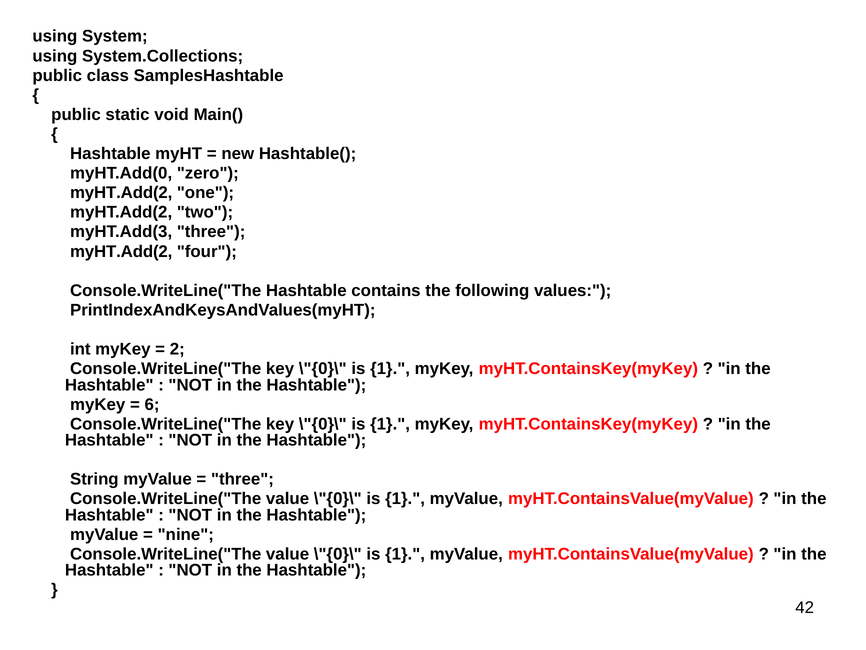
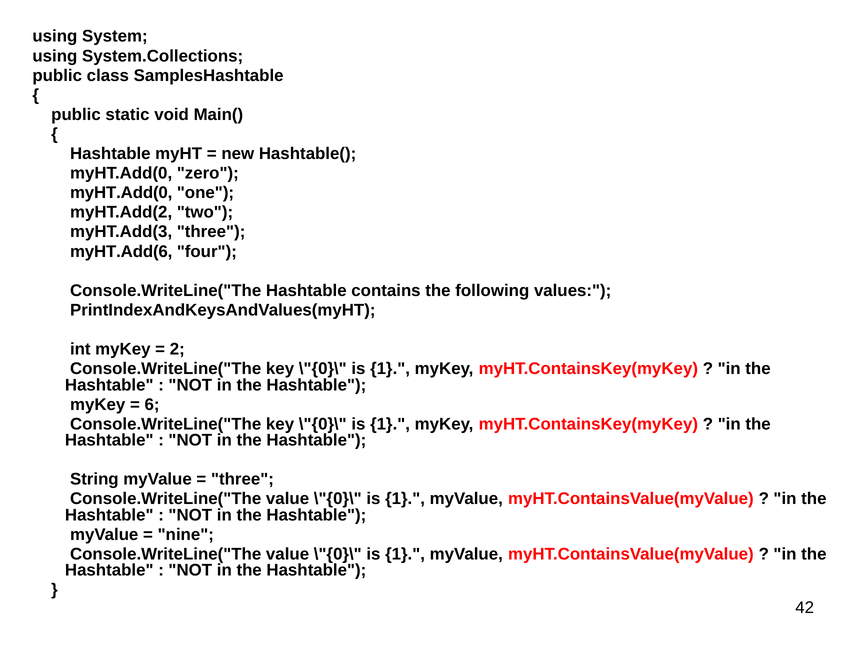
myHT.Add(2: myHT.Add(2 -> myHT.Add(0 (121, 193)
myHT.Add(2: myHT.Add(2 -> myHT.Add(6 (121, 251)
